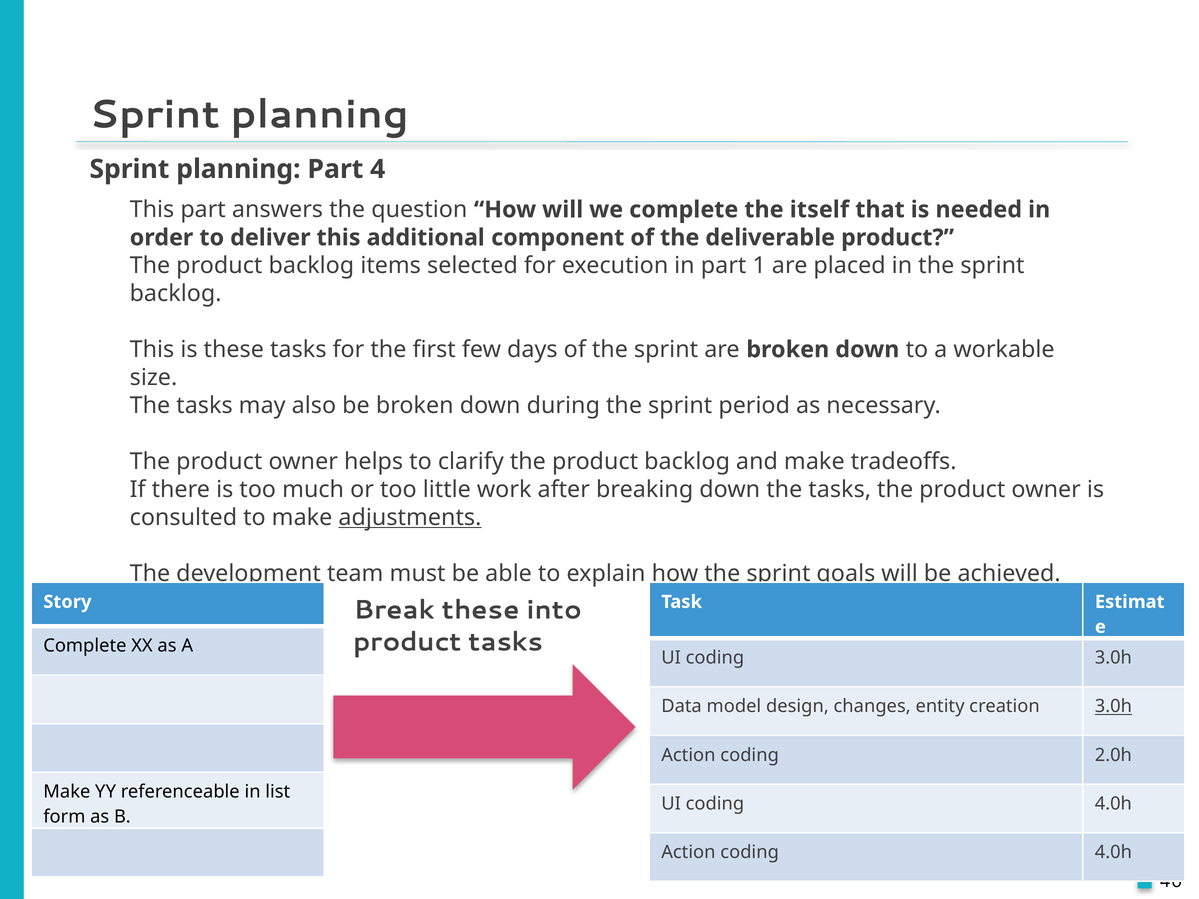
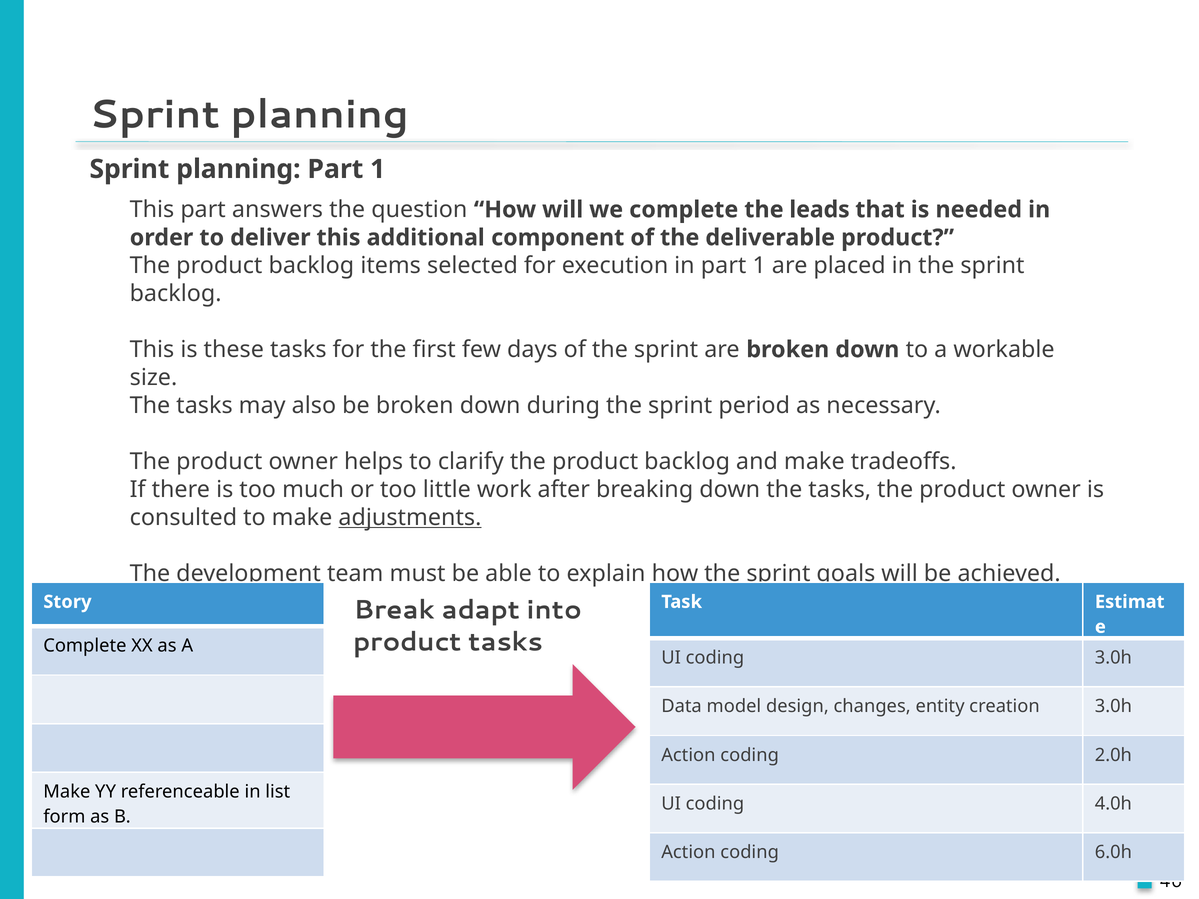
planning Part 4: 4 -> 1 (378, 169)
itself: itself -> leads (820, 210)
Break these: these -> adapt (481, 610)
3.0h underline: present -> none (1113, 707)
Action coding 4.0h: 4.0h -> 6.0h (1113, 853)
